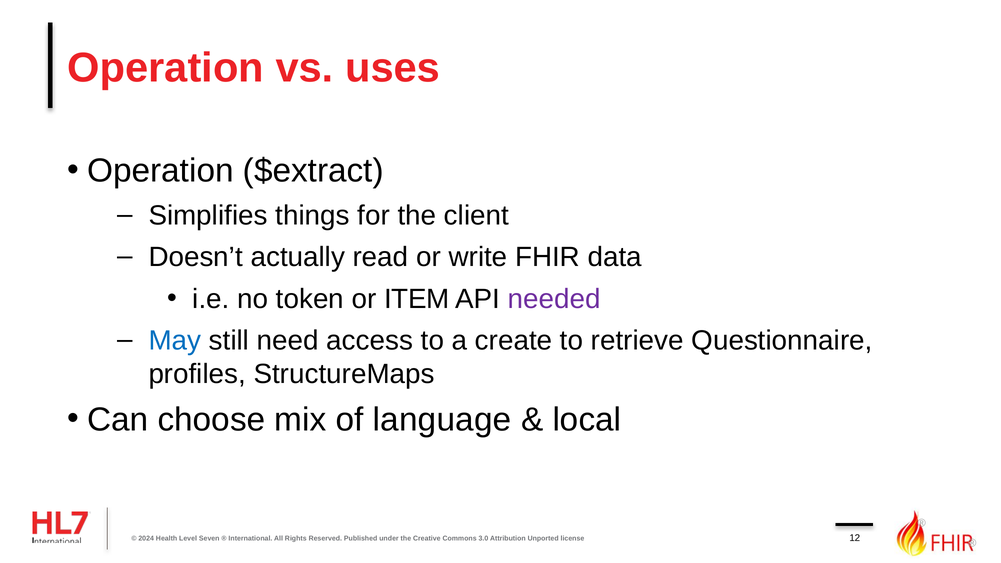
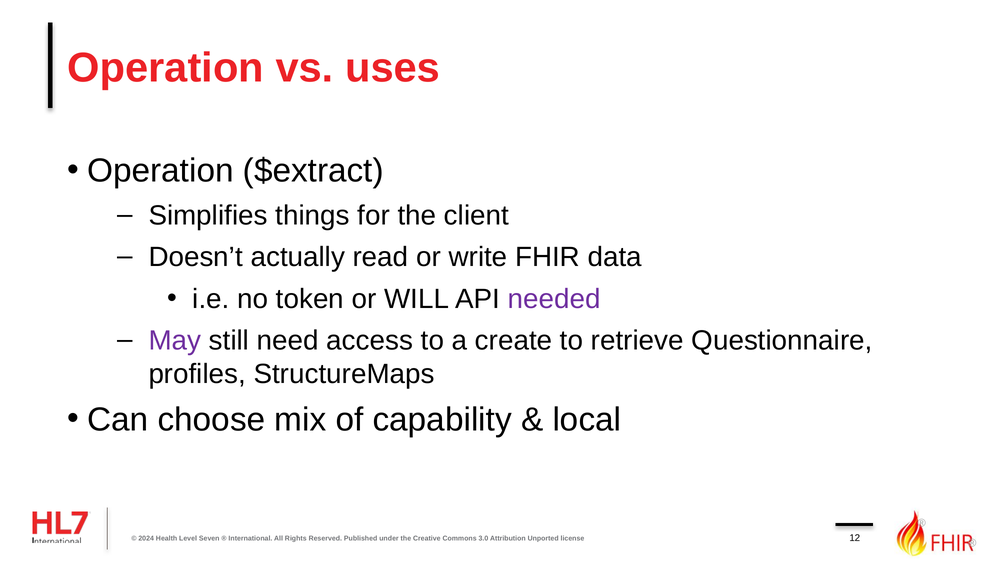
ITEM: ITEM -> WILL (417, 299)
May colour: blue -> purple (175, 341)
language: language -> capability (442, 420)
